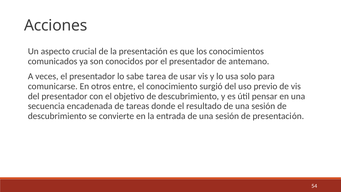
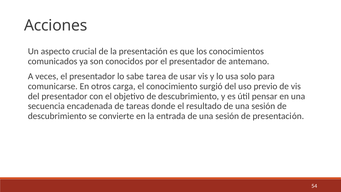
entre: entre -> carga (124, 86)
